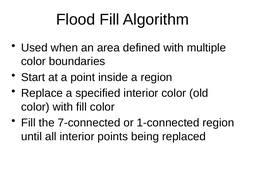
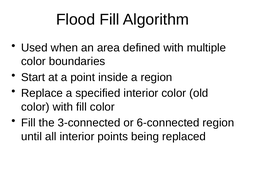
7-connected: 7-connected -> 3-connected (89, 123)
1-connected: 1-connected -> 6-connected (168, 123)
